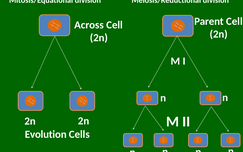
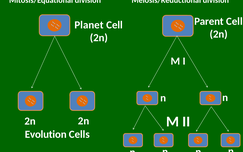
Across: Across -> Planet (89, 25)
